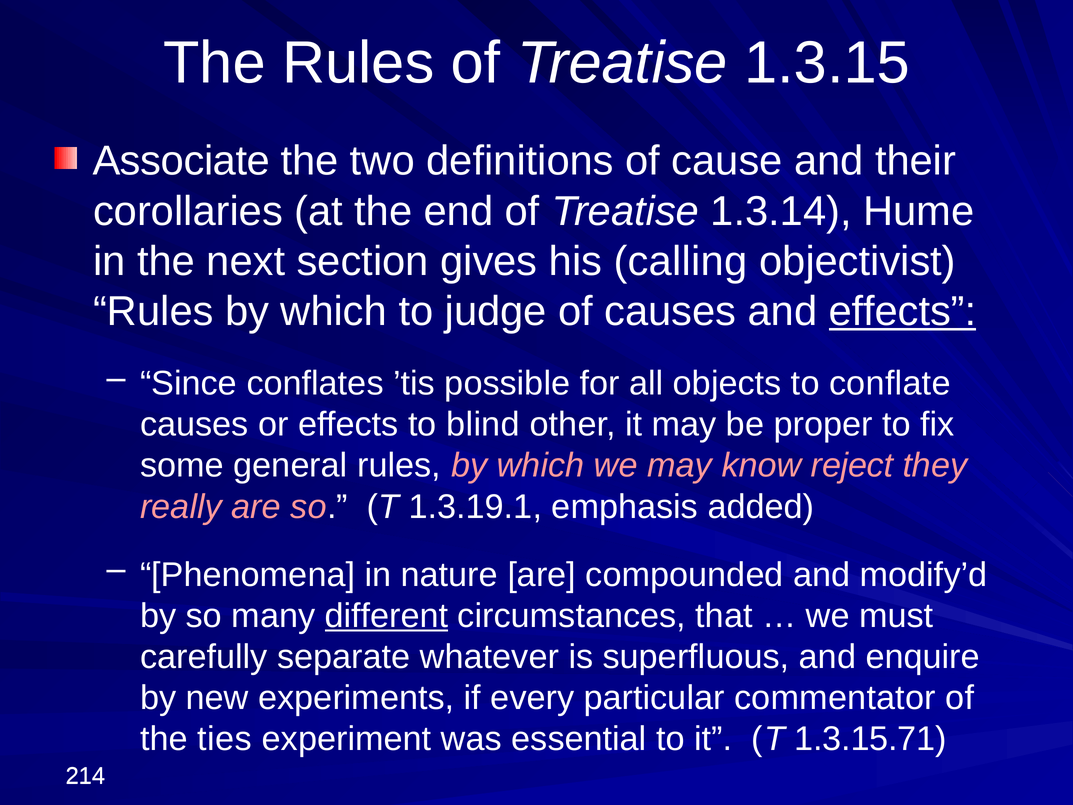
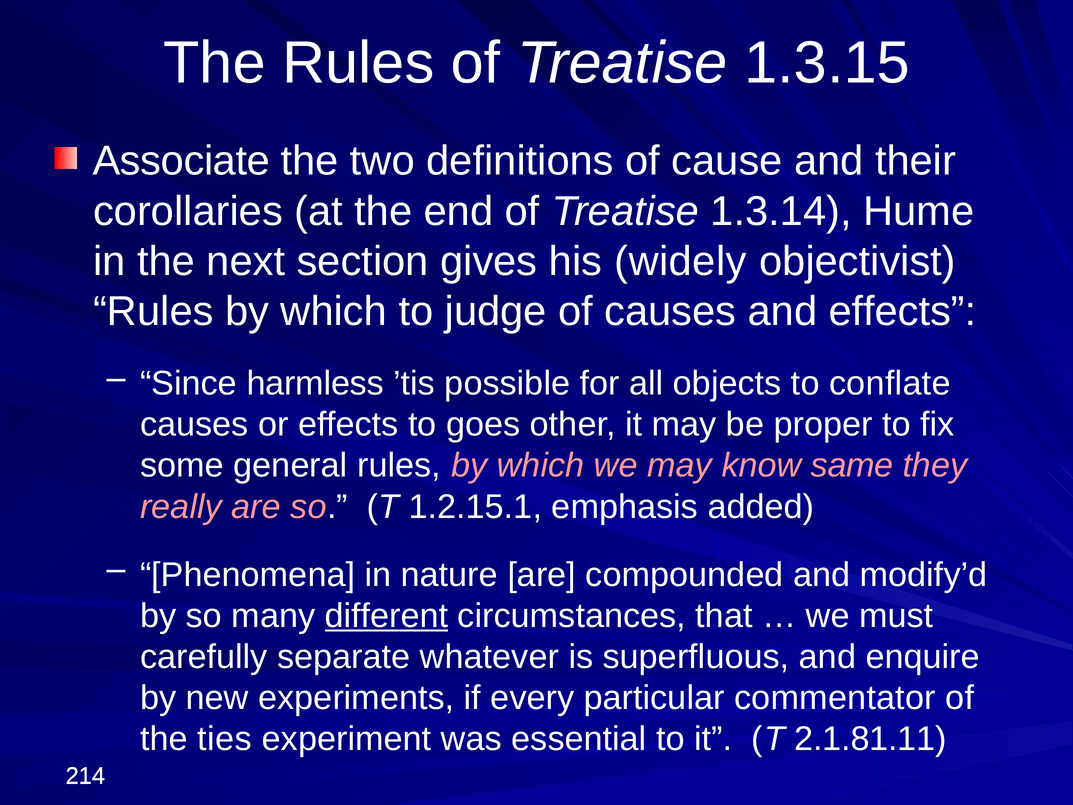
calling: calling -> widely (680, 261)
effects underline: present -> none (903, 311)
conflates: conflates -> harmless (315, 383)
blind: blind -> goes (483, 424)
reject: reject -> same (852, 466)
1.3.19.1: 1.3.19.1 -> 1.2.15.1 (475, 507)
1.3.15.71: 1.3.15.71 -> 2.1.81.11 (870, 739)
